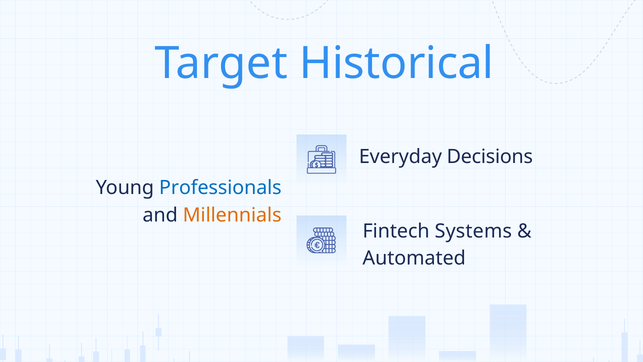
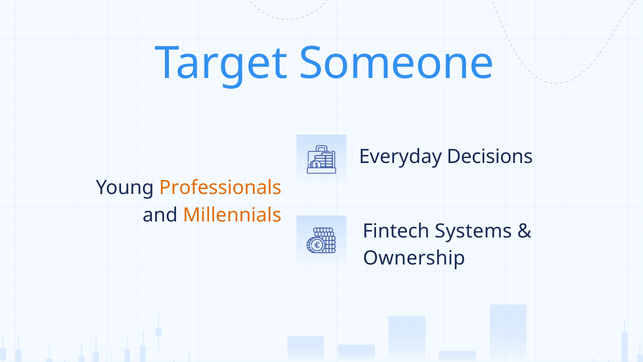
Historical: Historical -> Someone (397, 64)
Professionals colour: blue -> orange (220, 188)
Automated: Automated -> Ownership (414, 258)
